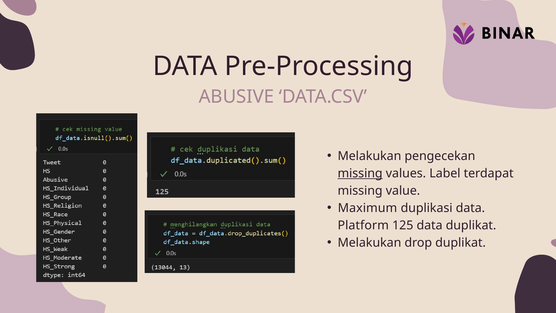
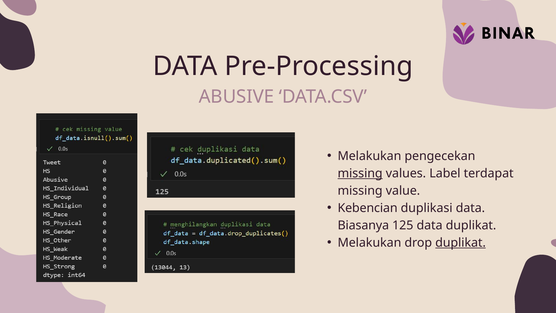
Maximum: Maximum -> Kebencian (368, 208)
Platform: Platform -> Biasanya (363, 225)
duplikat underline: none -> present (461, 242)
